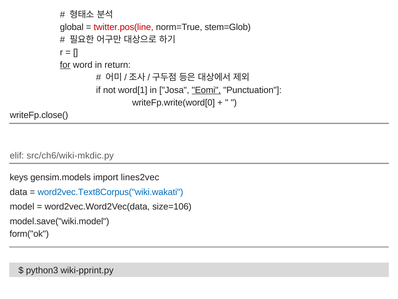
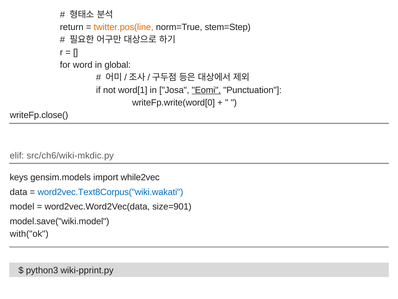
global: global -> return (72, 27)
twitter.pos(line colour: red -> orange (124, 27)
stem=Glob: stem=Glob -> stem=Step (228, 27)
for underline: present -> none (65, 65)
return: return -> global (118, 65)
lines2vec: lines2vec -> while2vec (140, 177)
size=106: size=106 -> size=901 (172, 206)
form("ok: form("ok -> with("ok (29, 234)
